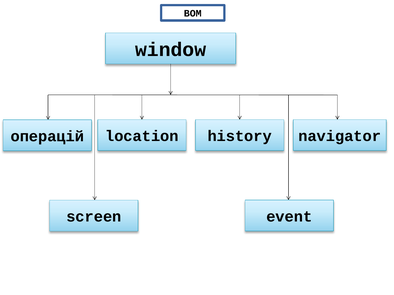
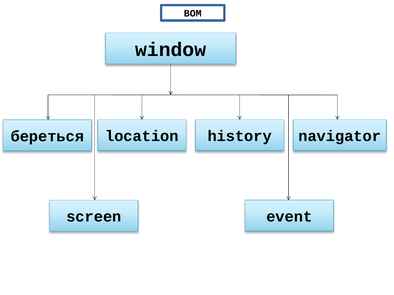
операцій: операцій -> береться (47, 137)
